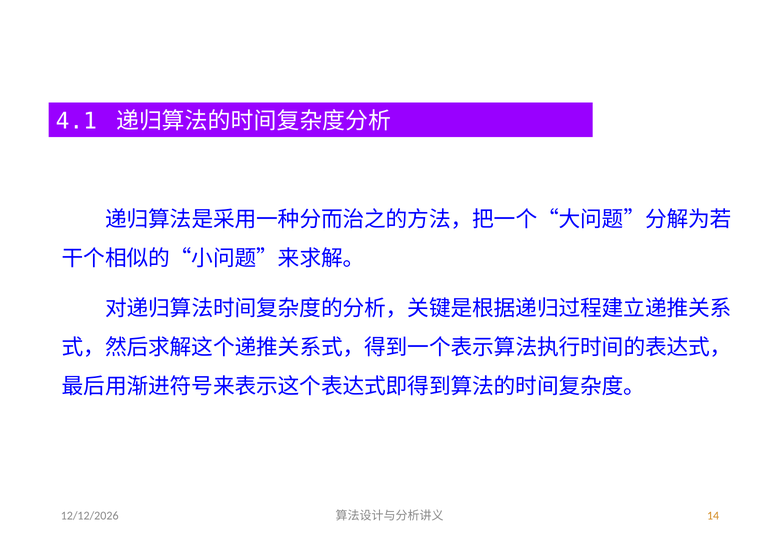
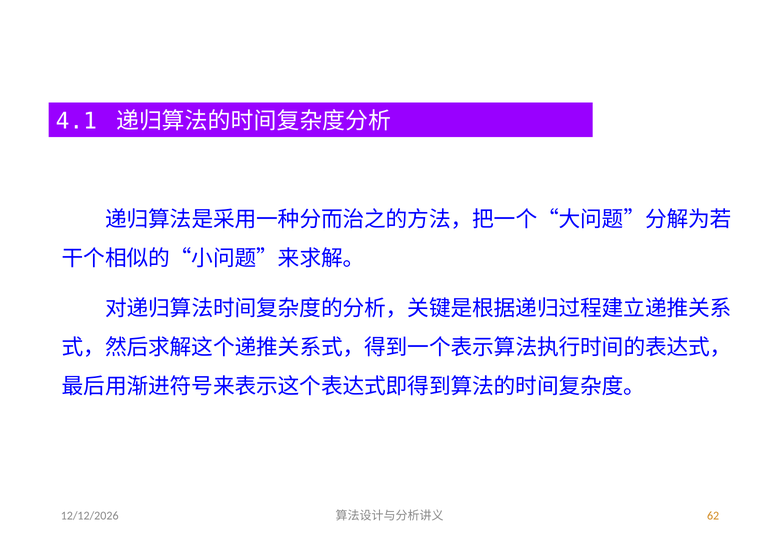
14: 14 -> 62 (713, 516)
